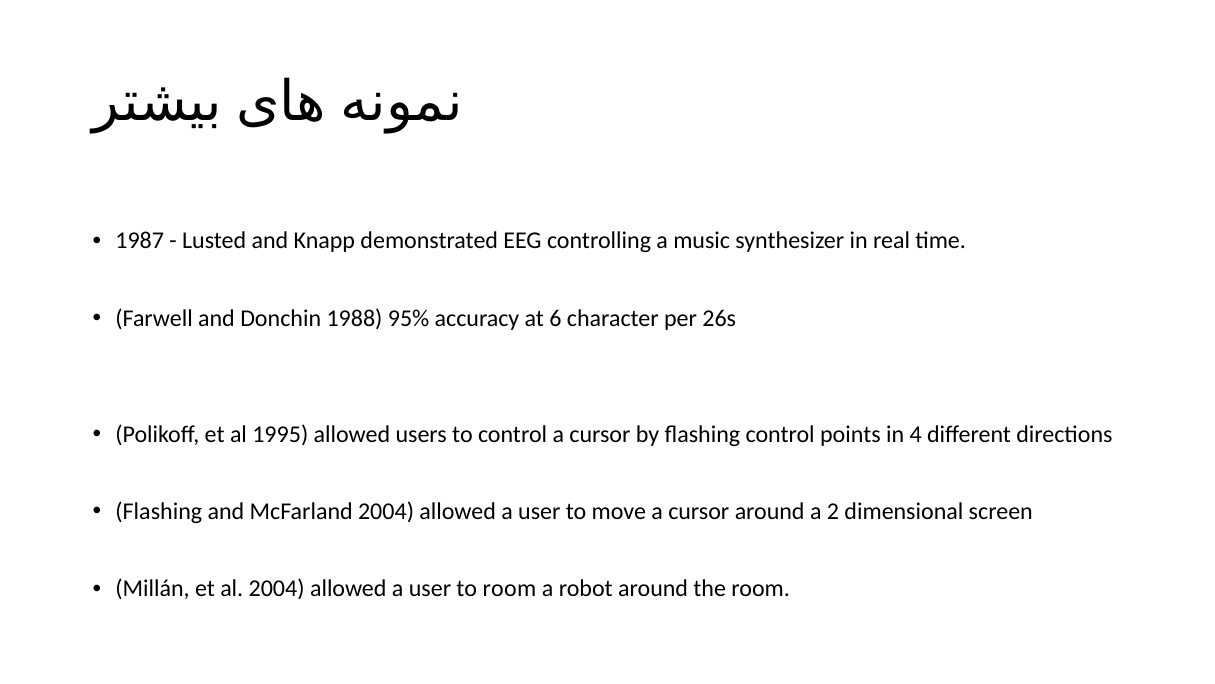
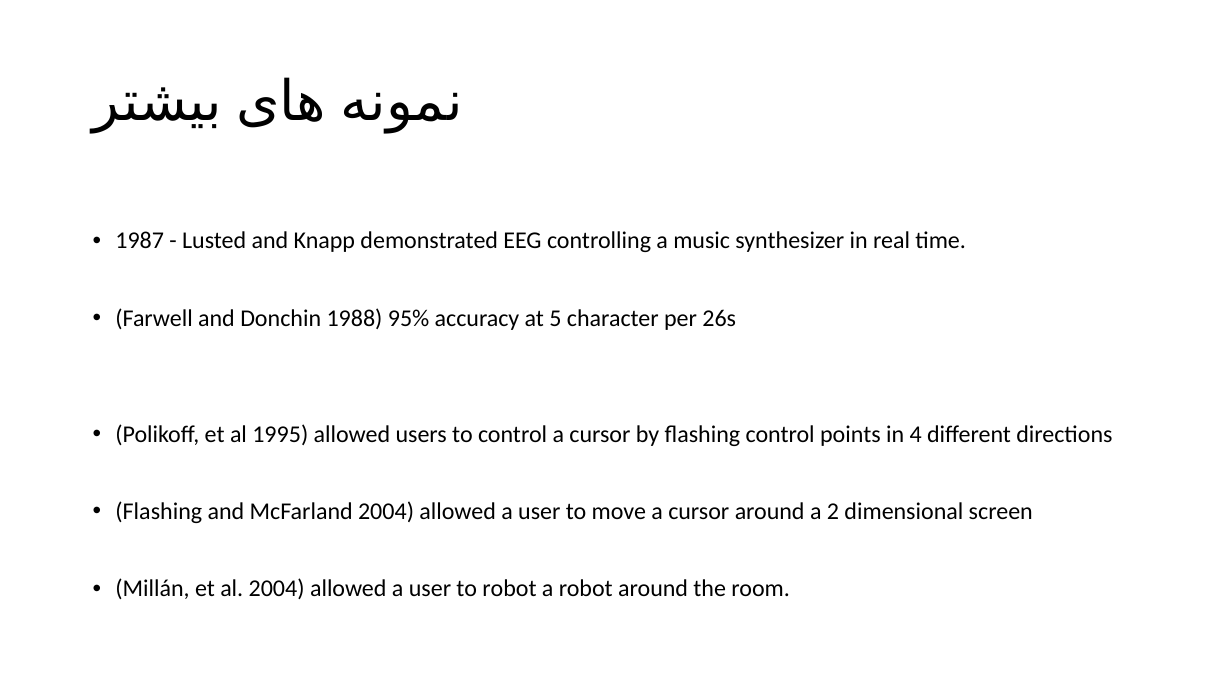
6: 6 -> 5 (555, 318)
to room: room -> robot (510, 588)
